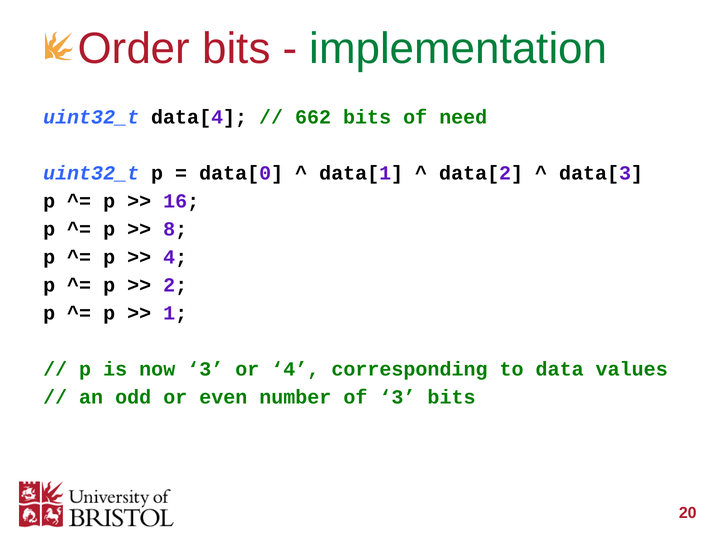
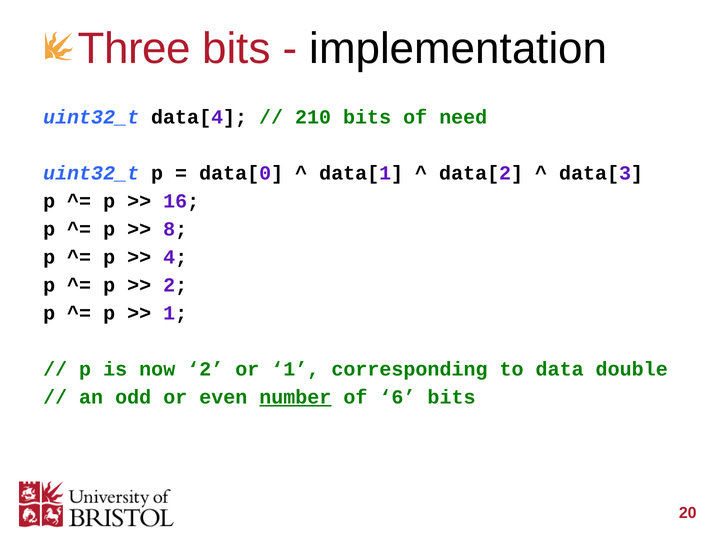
Order: Order -> Three (134, 49)
implementation colour: green -> black (458, 49)
662: 662 -> 210 (313, 117)
now 3: 3 -> 2 (205, 369)
or 4: 4 -> 1 (295, 369)
values: values -> double (632, 369)
number underline: none -> present (295, 397)
of 3: 3 -> 6 (397, 397)
